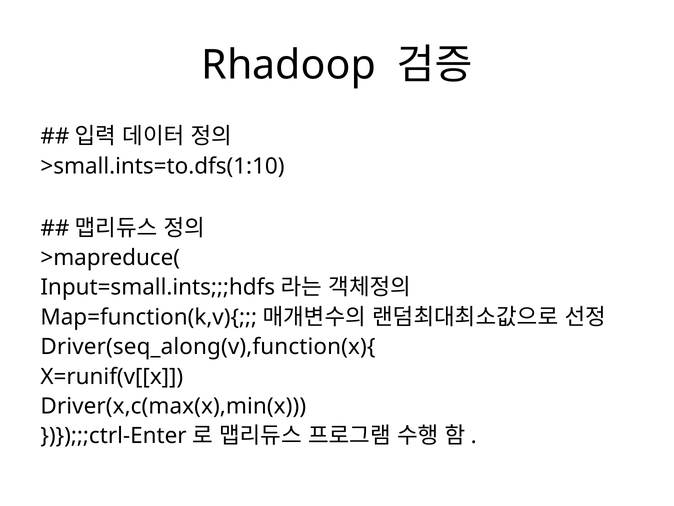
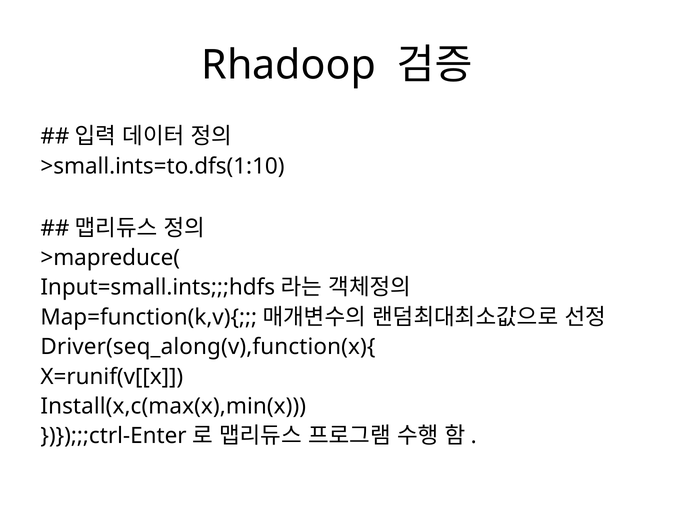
Driver(x,c(max(x),min(x: Driver(x,c(max(x),min(x -> Install(x,c(max(x),min(x (173, 406)
